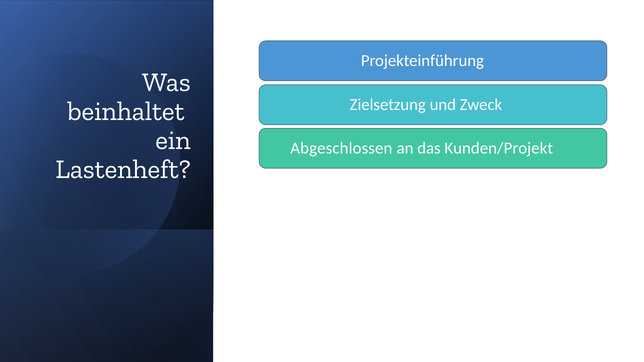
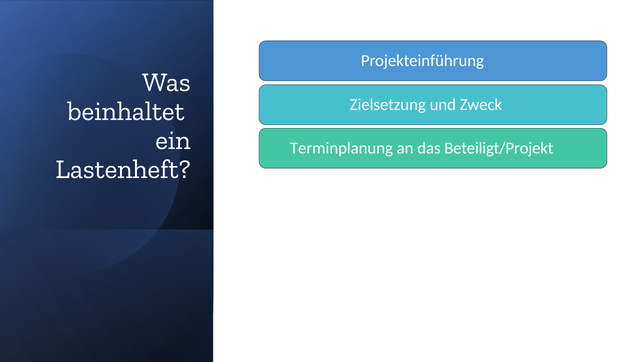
Abgeschlossen: Abgeschlossen -> Terminplanung (341, 148)
Kunden/Projekt: Kunden/Projekt -> Beteiligt/Projekt (499, 148)
